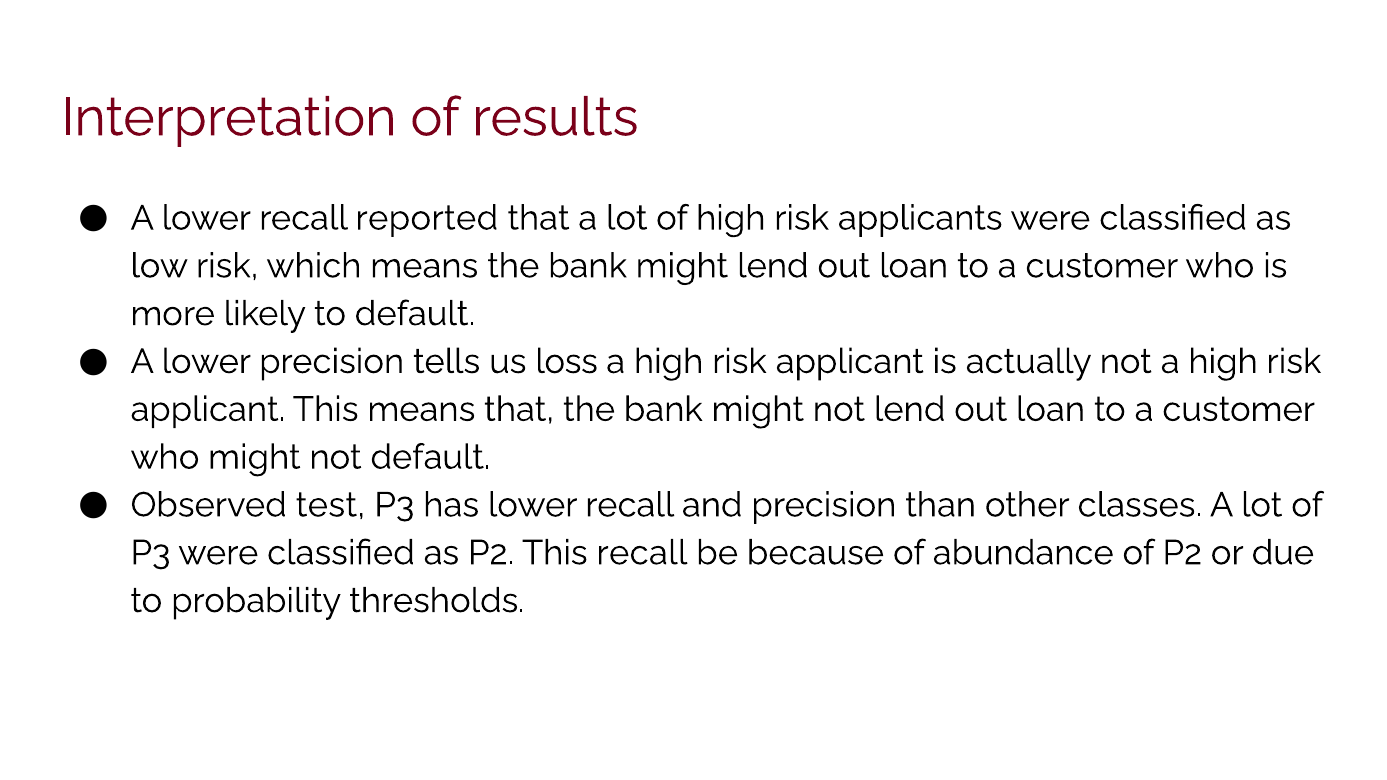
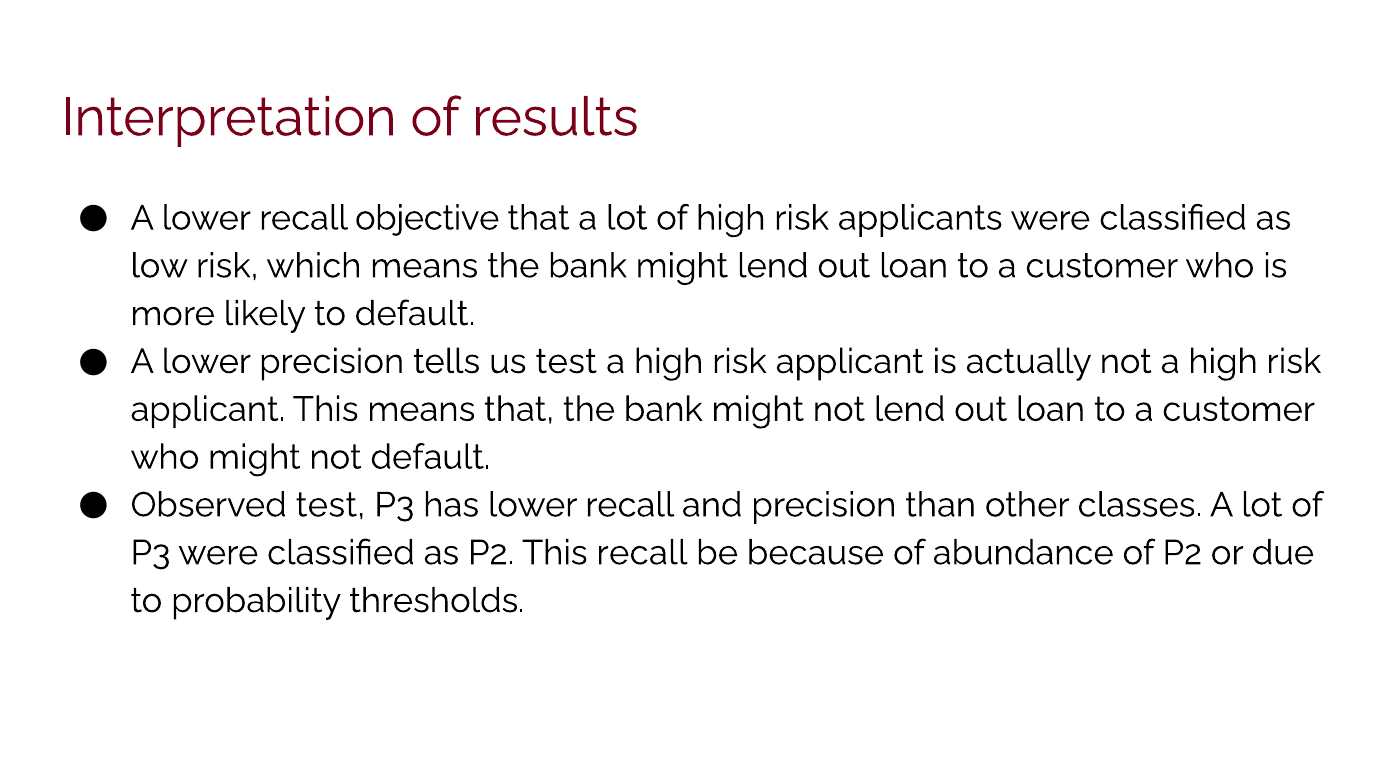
reported: reported -> objective (427, 218)
us loss: loss -> test (566, 362)
